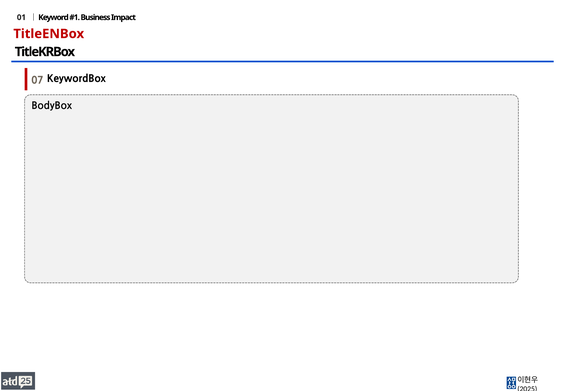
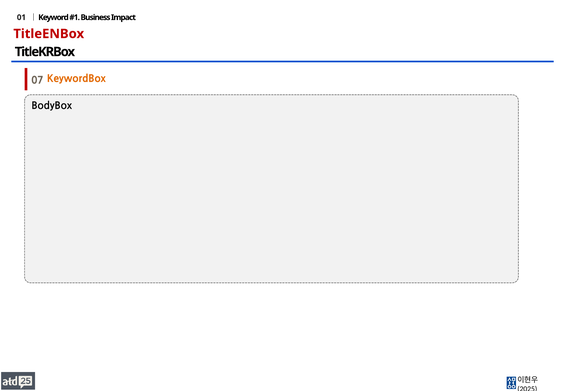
KeywordBox colour: black -> orange (76, 79)
